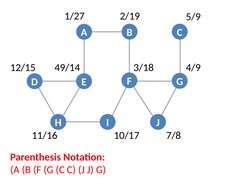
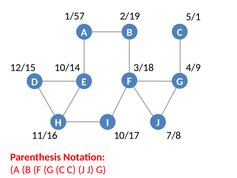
1/27: 1/27 -> 1/57 (75, 16)
5/9: 5/9 -> 5/1 (193, 17)
49/14: 49/14 -> 10/14 (67, 67)
